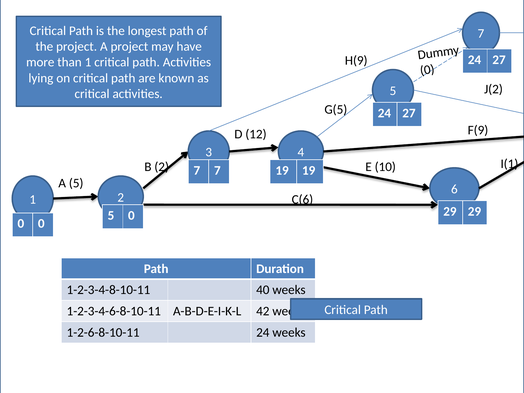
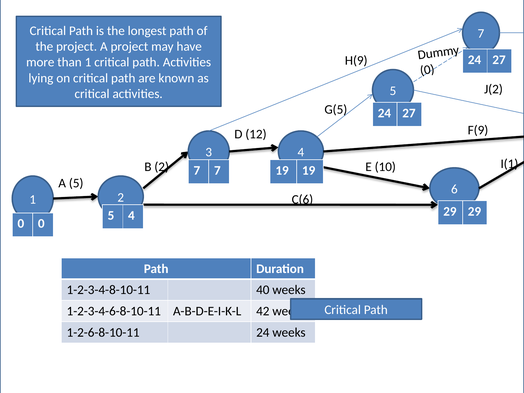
5 0: 0 -> 4 (131, 215)
